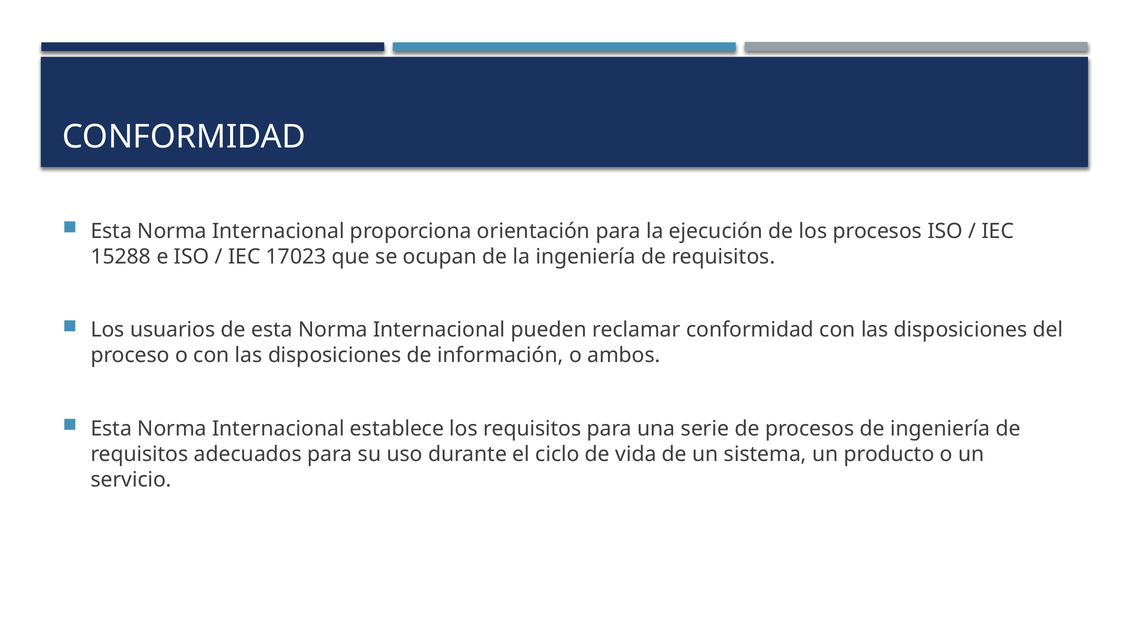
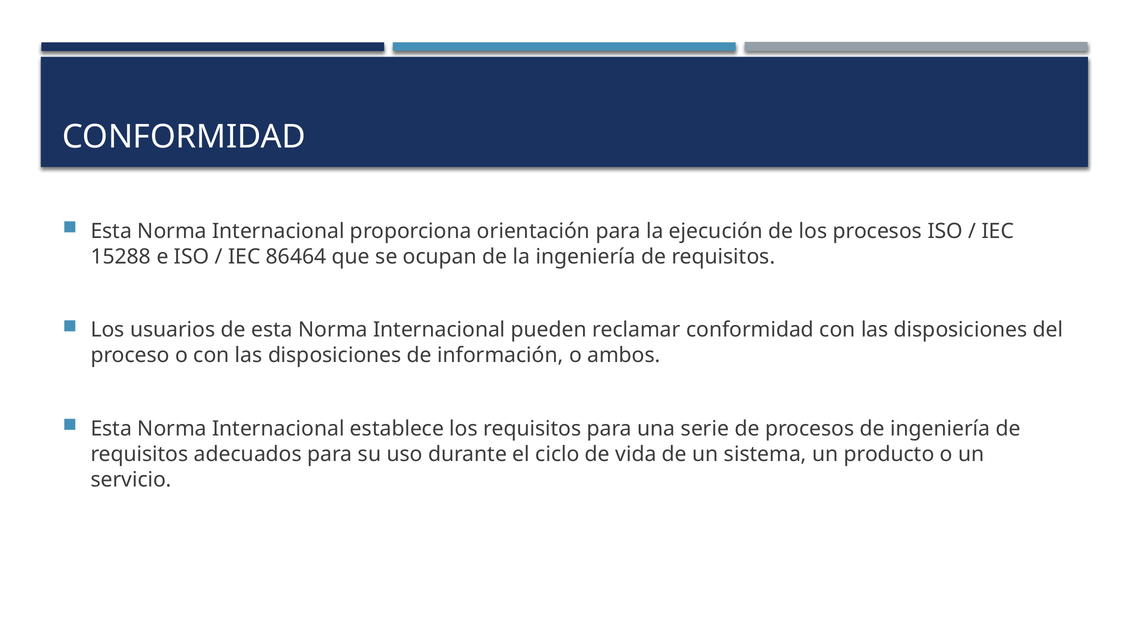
17023: 17023 -> 86464 (296, 257)
